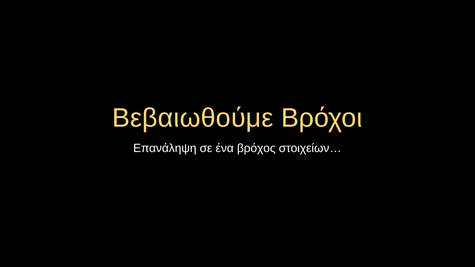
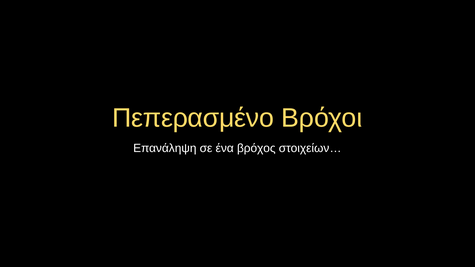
Βεβαιωθούμε: Βεβαιωθούμε -> Πεπερασμένο (193, 118)
